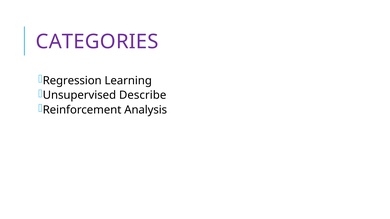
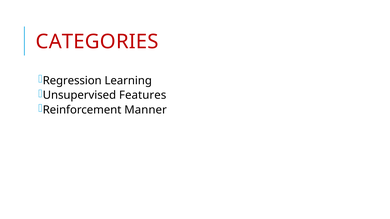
CATEGORIES colour: purple -> red (97, 42)
Describe: Describe -> Features (143, 95)
Analysis: Analysis -> Manner (146, 110)
